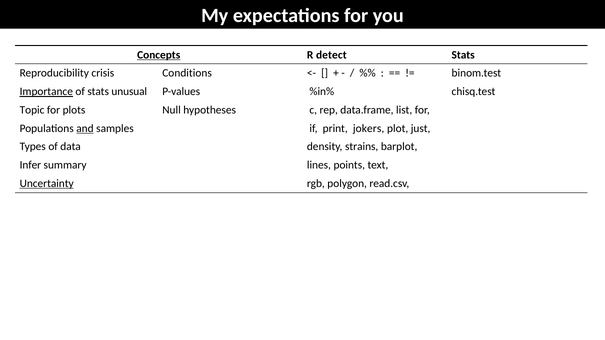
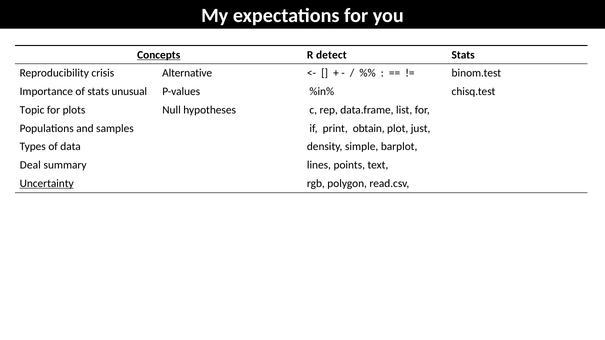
Conditions: Conditions -> Alternative (187, 73)
Importance underline: present -> none (46, 92)
and underline: present -> none (85, 128)
jokers: jokers -> obtain (369, 128)
strains: strains -> simple (362, 147)
Infer: Infer -> Deal (30, 165)
